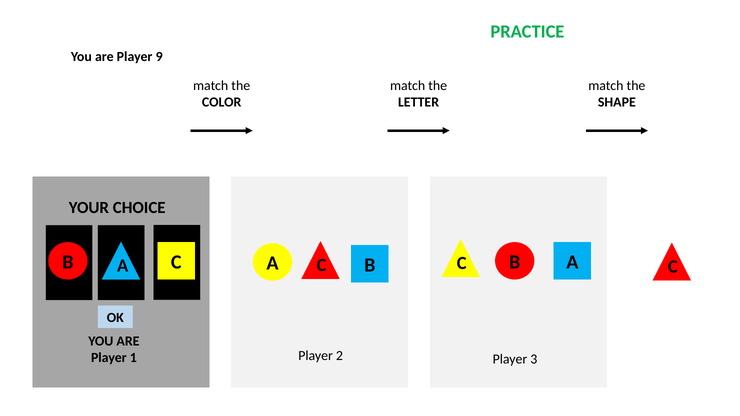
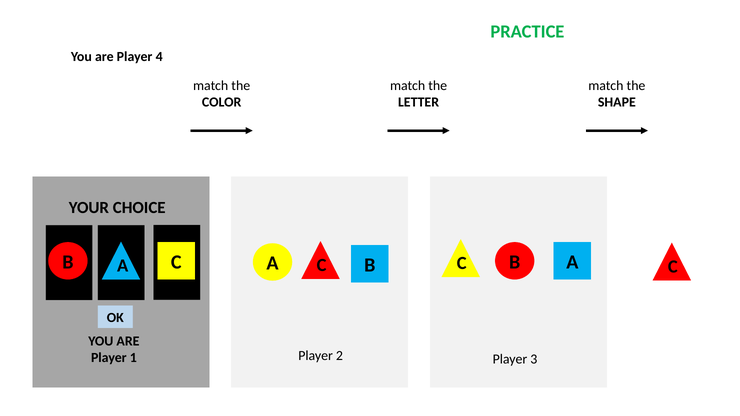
9: 9 -> 4 (159, 57)
